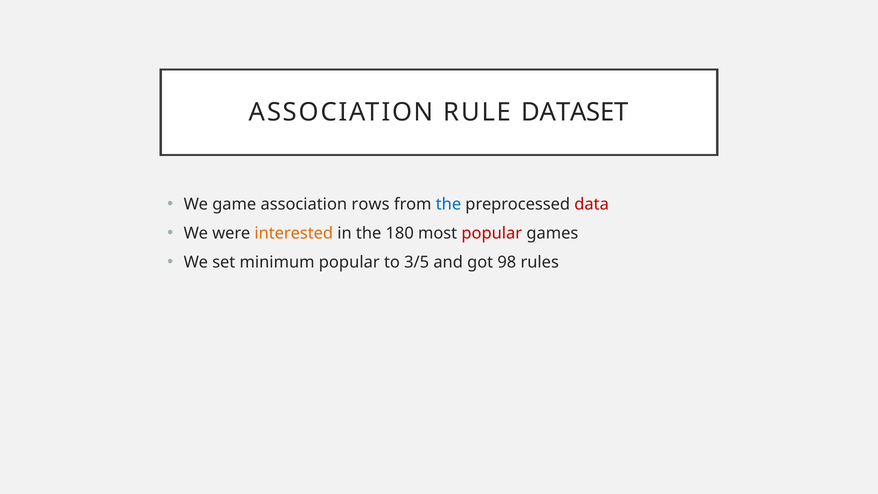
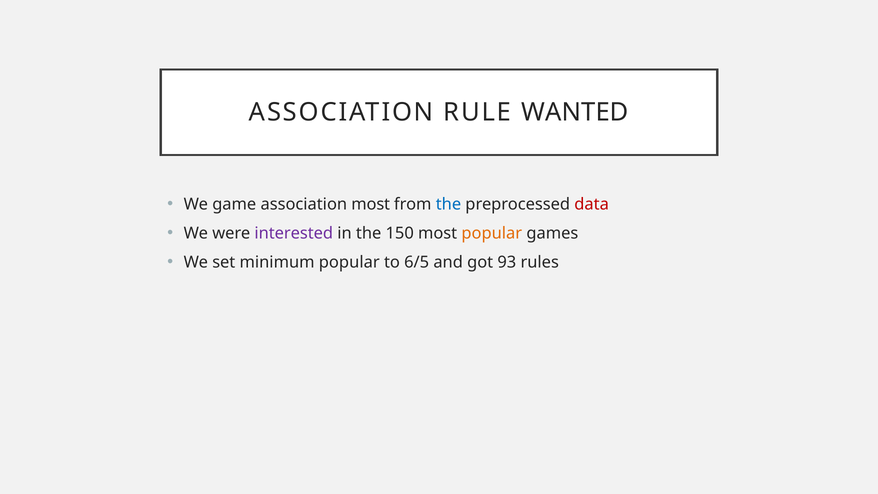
DATASET: DATASET -> WANTED (575, 112)
association rows: rows -> most (371, 204)
interested colour: orange -> purple (294, 233)
180: 180 -> 150 (400, 233)
popular colour: red -> orange (492, 233)
3/5: 3/5 -> 6/5 (417, 262)
98: 98 -> 93 (507, 262)
